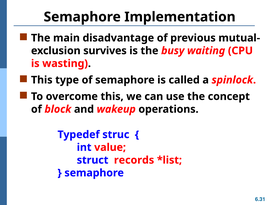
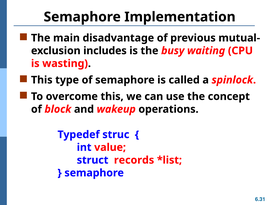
survives: survives -> includes (105, 51)
